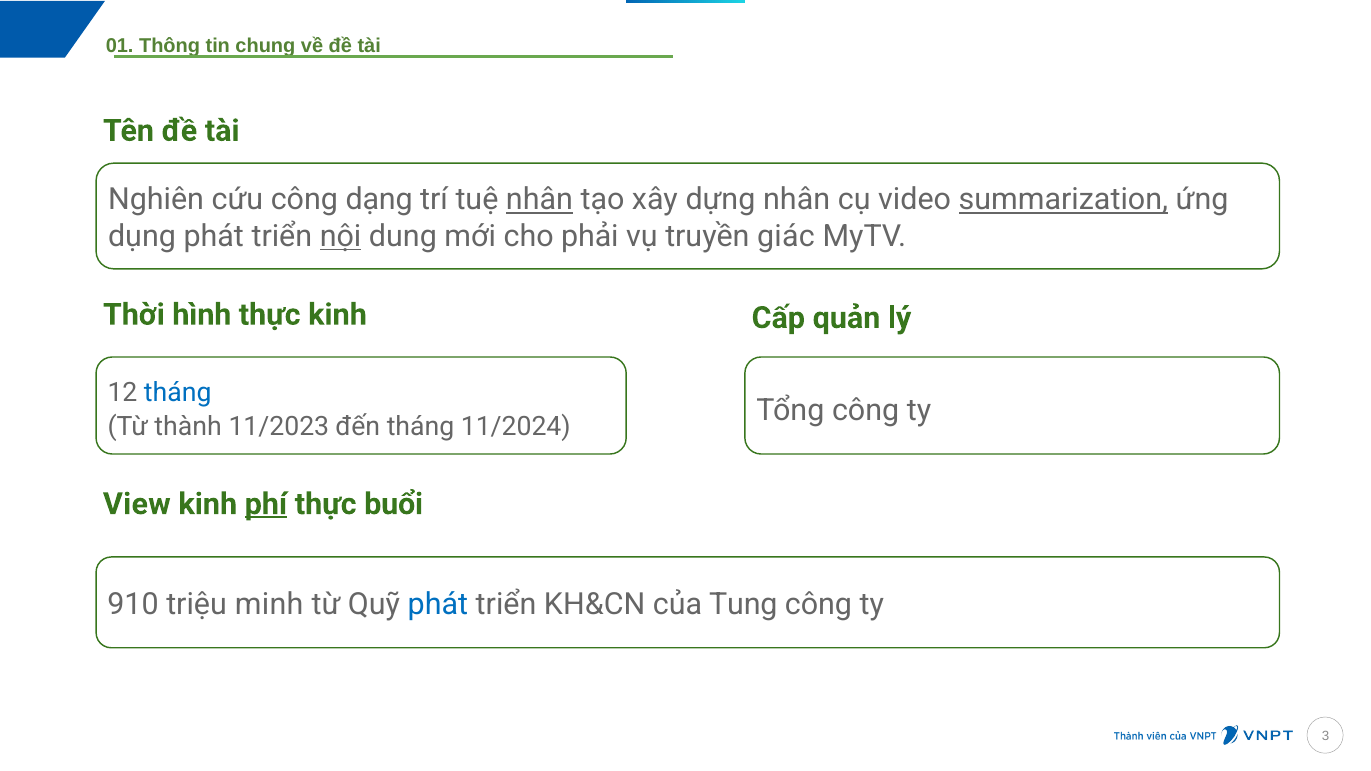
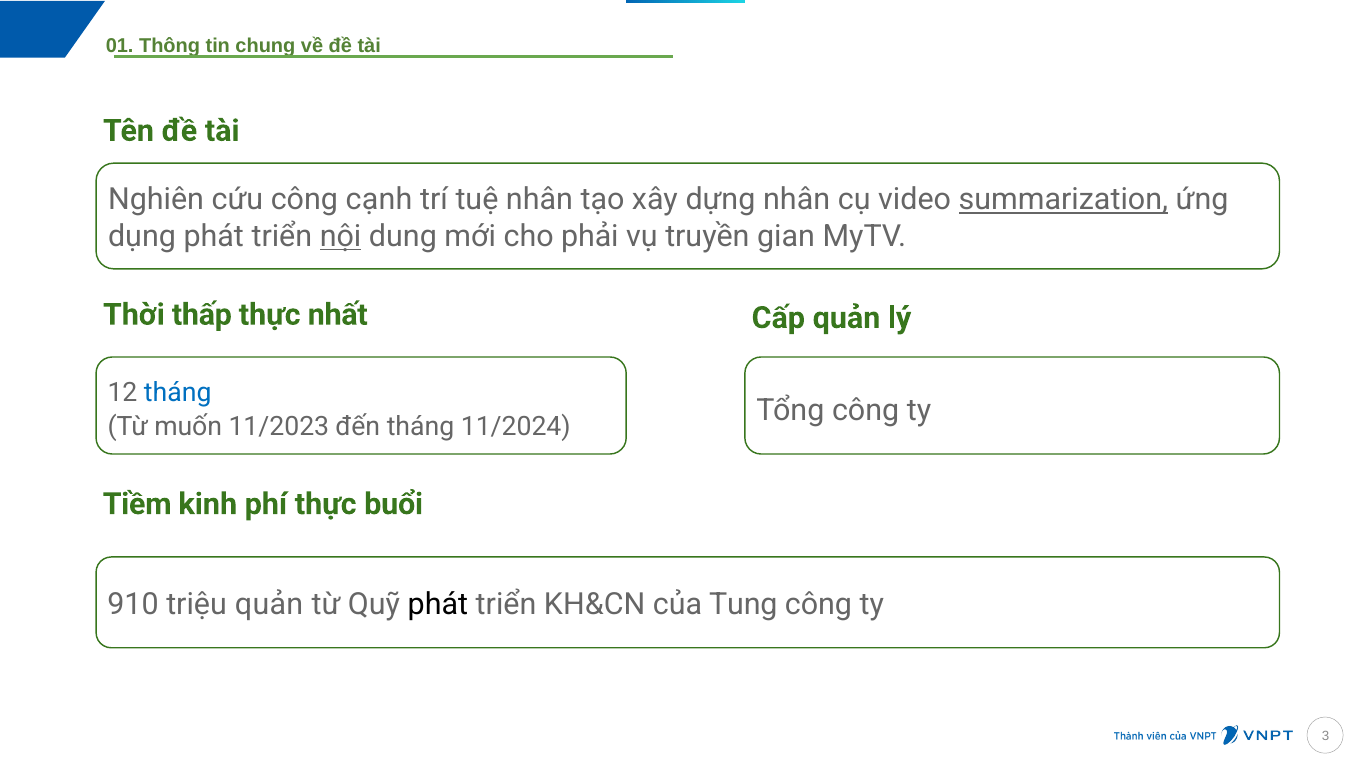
dạng: dạng -> cạnh (379, 200)
nhân underline: present -> none (539, 200)
giác: giác -> gian (786, 236)
hình: hình -> thấp (202, 315)
thực kinh: kinh -> nhất (338, 315)
thành: thành -> muốn (188, 427)
View: View -> Tiềm (137, 504)
phí underline: present -> none (266, 504)
triệu minh: minh -> quản (269, 605)
phát colour: blue -> black (438, 605)
